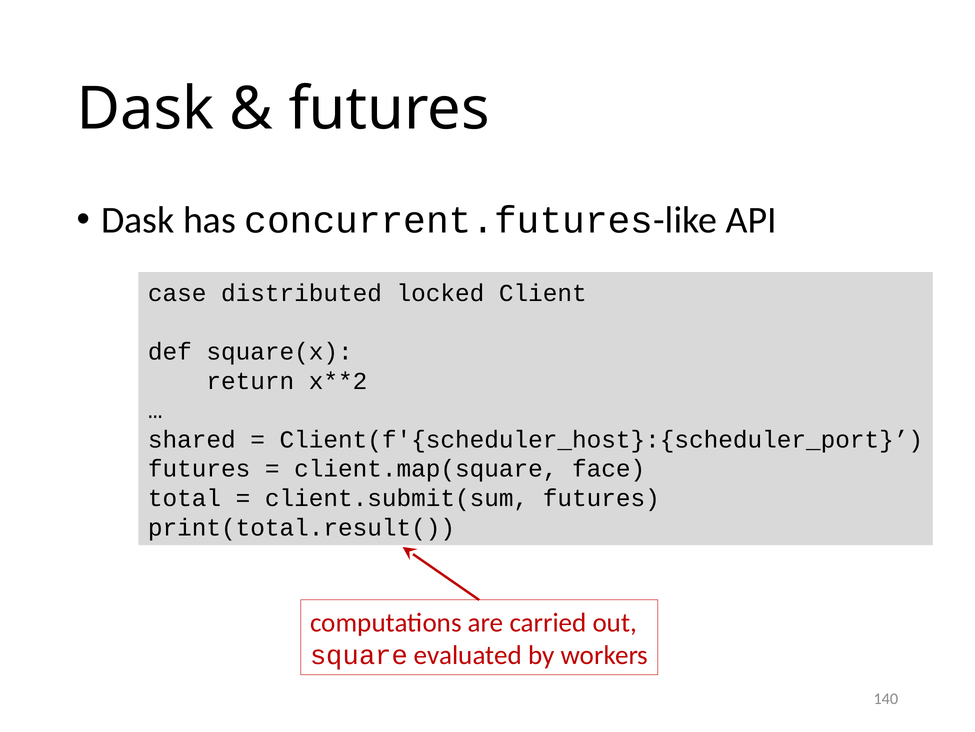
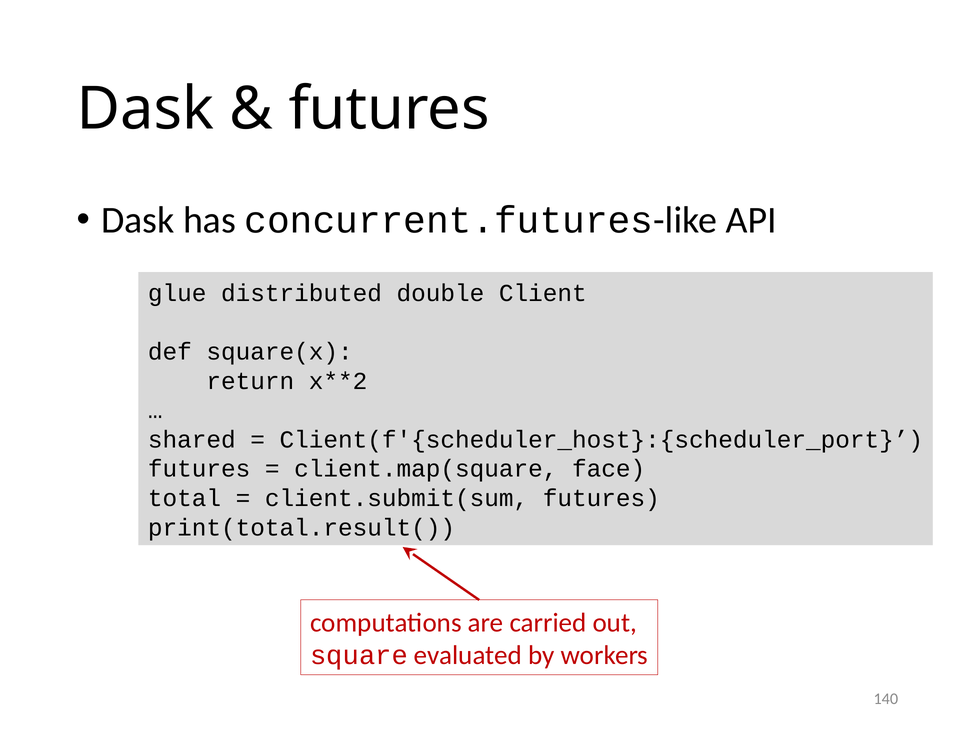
case: case -> glue (177, 293)
locked: locked -> double (440, 293)
